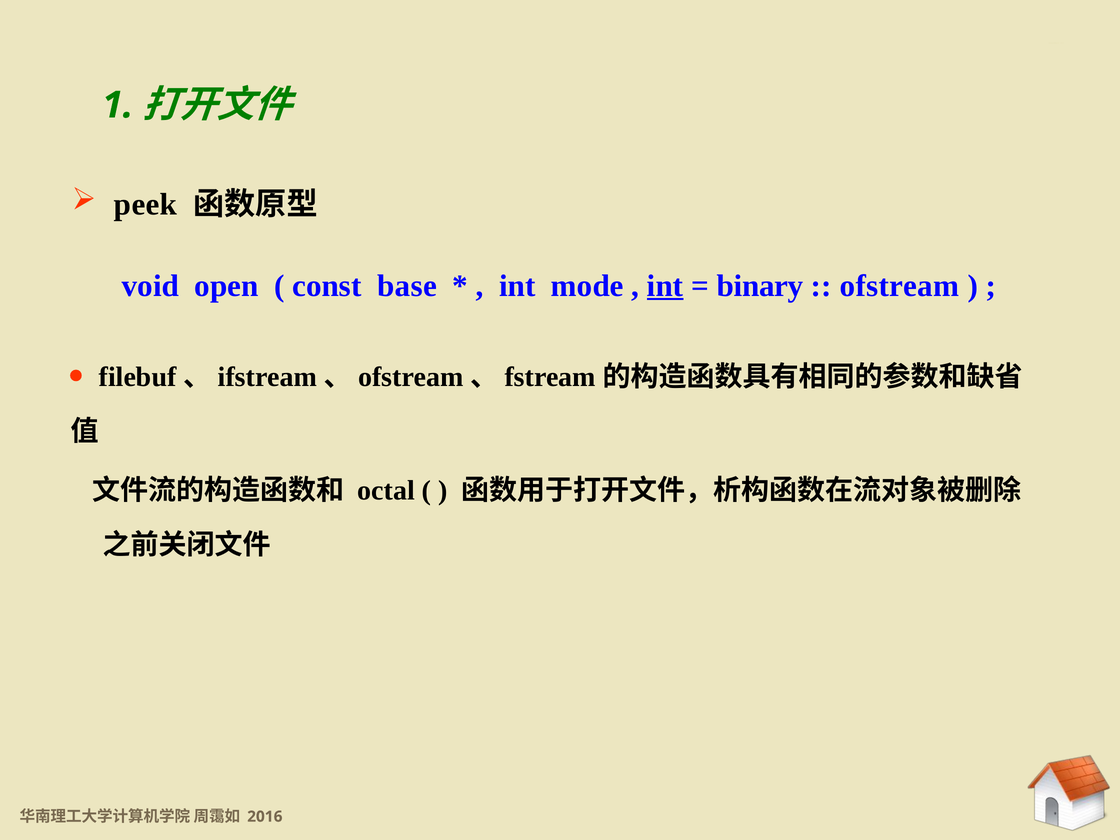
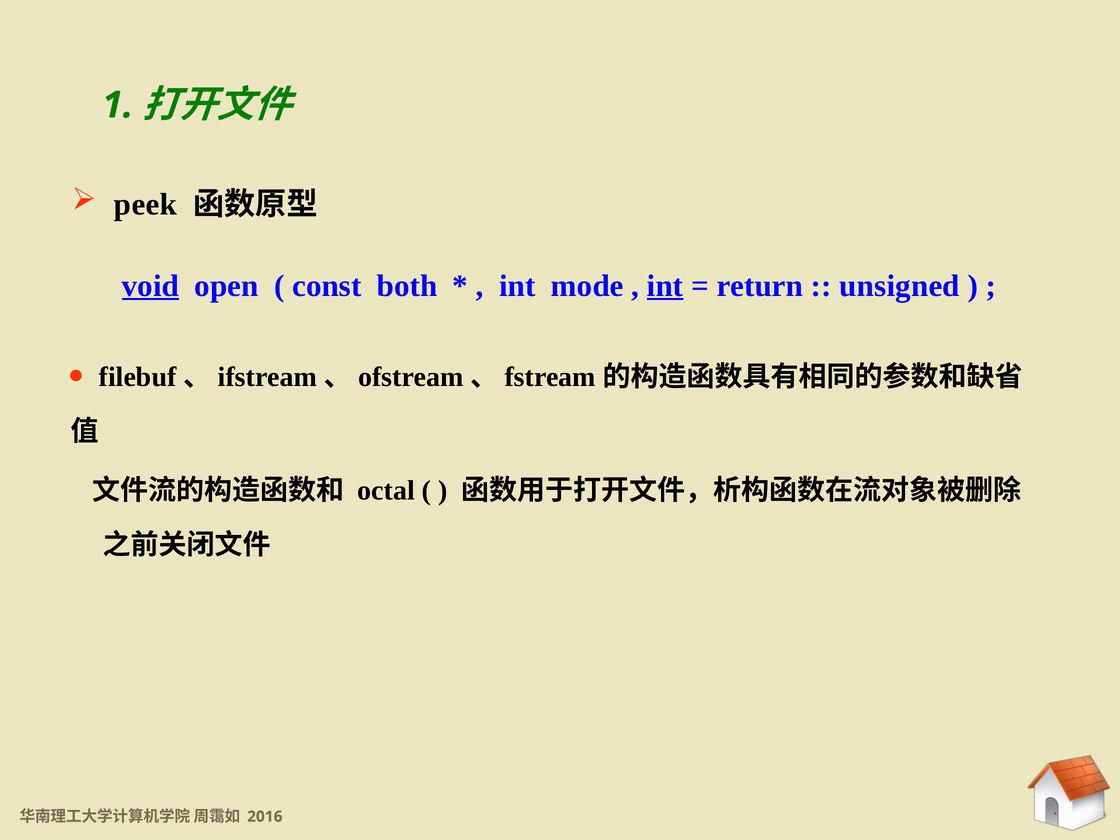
void underline: none -> present (150, 286)
base: base -> both (407, 286)
binary: binary -> return (760, 286)
ofstream: ofstream -> unsigned (900, 286)
